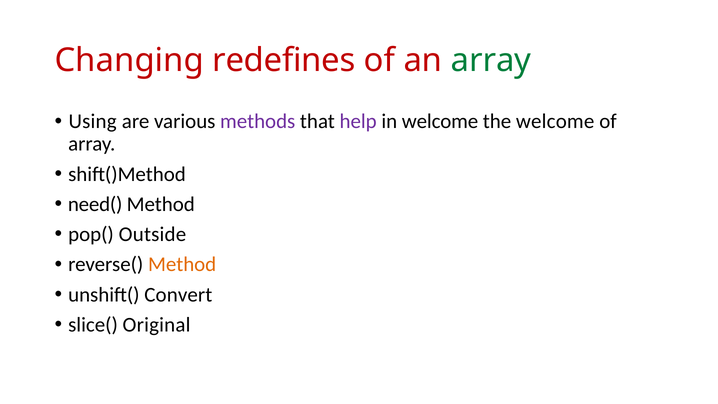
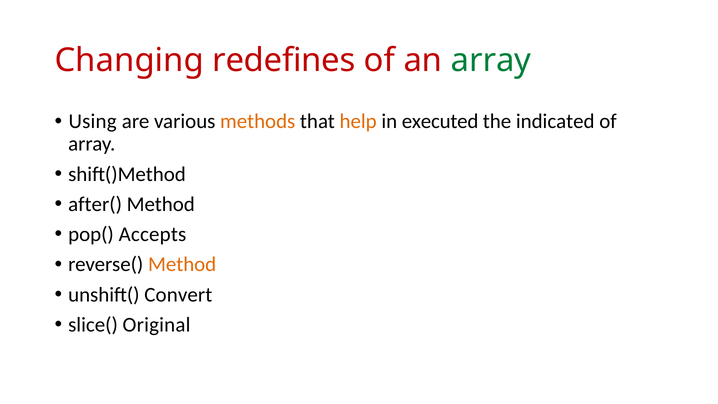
methods colour: purple -> orange (258, 121)
help colour: purple -> orange (358, 121)
in welcome: welcome -> executed (440, 121)
the welcome: welcome -> indicated (555, 121)
need(: need( -> after( (95, 204)
Outside: Outside -> Accepts (152, 234)
